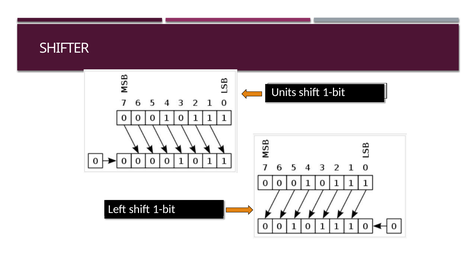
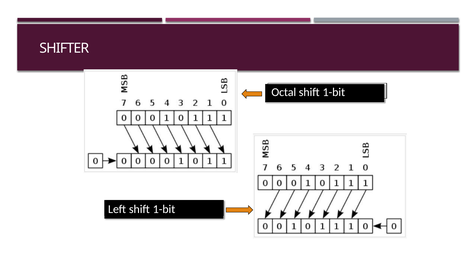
Units: Units -> Octal (284, 92)
